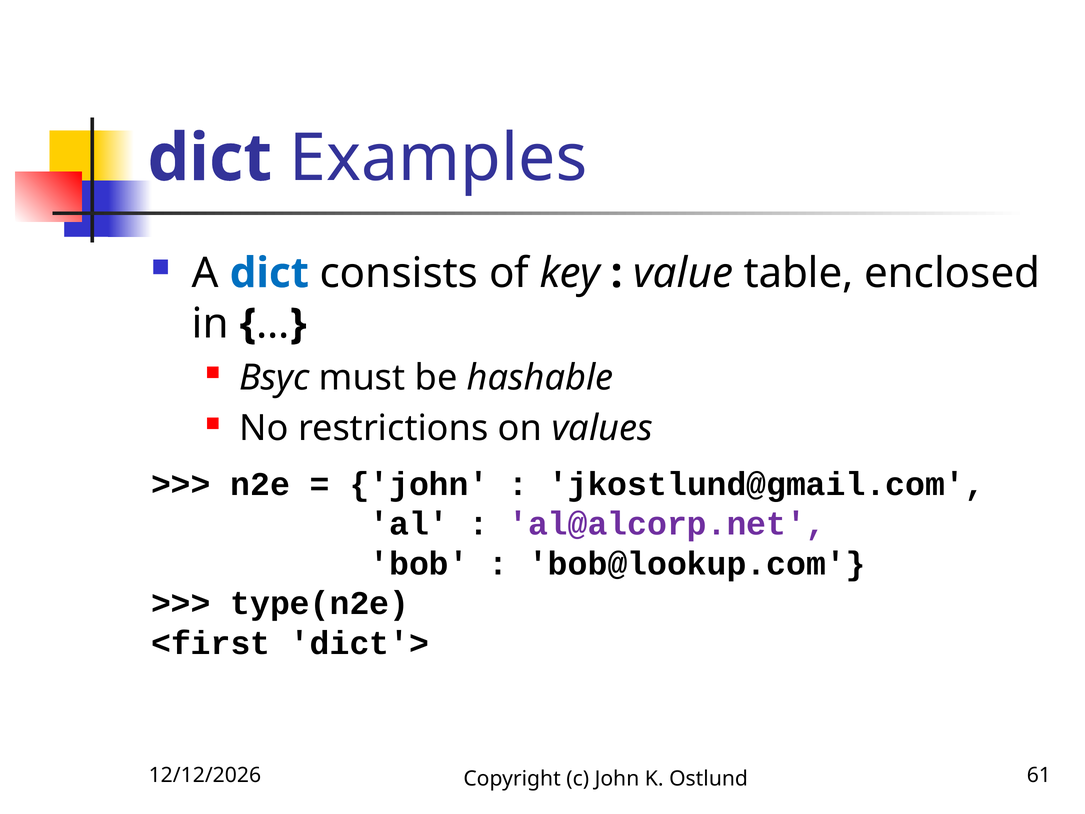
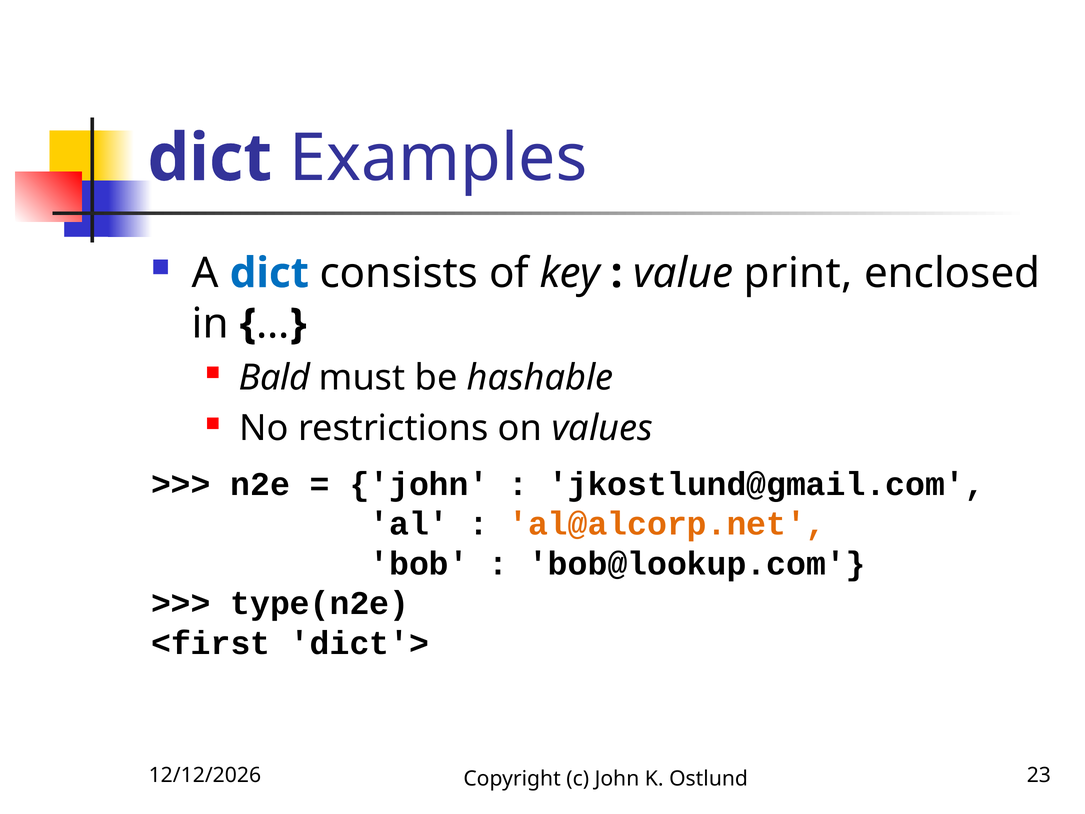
table: table -> print (798, 273)
Bsyc: Bsyc -> Bald (275, 378)
al@alcorp.net colour: purple -> orange (667, 524)
61: 61 -> 23 (1039, 775)
